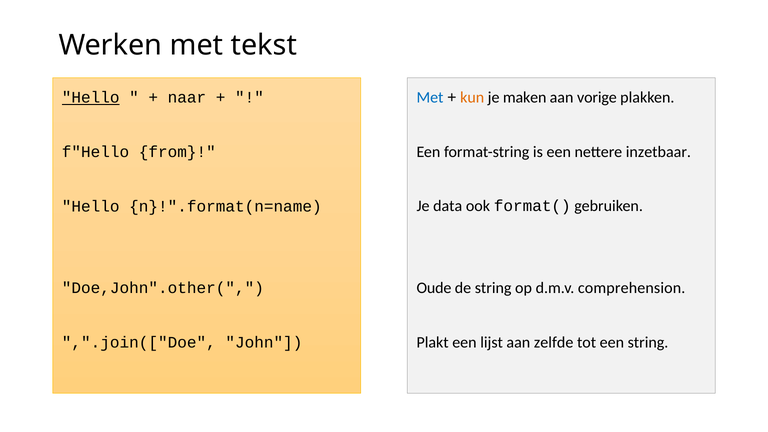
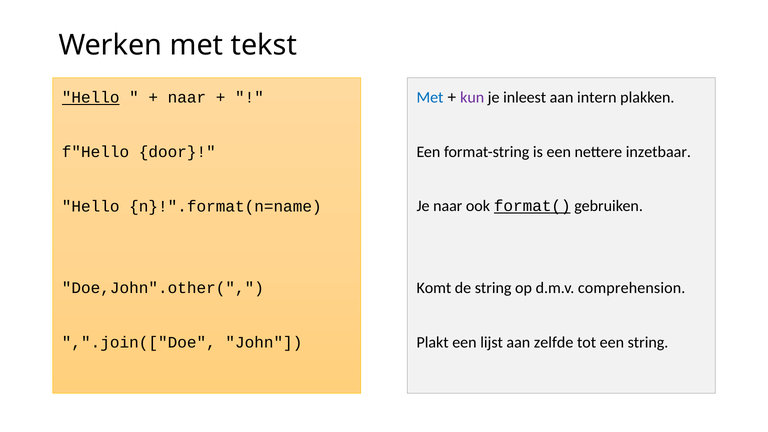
kun colour: orange -> purple (472, 97)
maken: maken -> inleest (525, 97)
vorige: vorige -> intern (597, 97)
from: from -> door (177, 152)
Je data: data -> naar (448, 206)
format( underline: none -> present (532, 206)
Oude: Oude -> Komt (434, 288)
